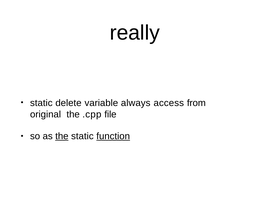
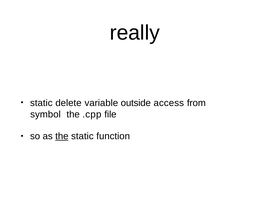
always: always -> outside (136, 103)
original: original -> symbol (45, 115)
function underline: present -> none (113, 137)
